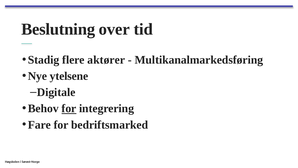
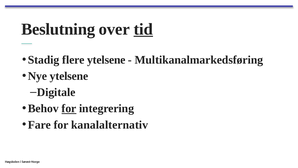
tid underline: none -> present (143, 29)
flere aktører: aktører -> ytelsene (106, 60)
bedriftsmarked: bedriftsmarked -> kanalalternativ (110, 125)
